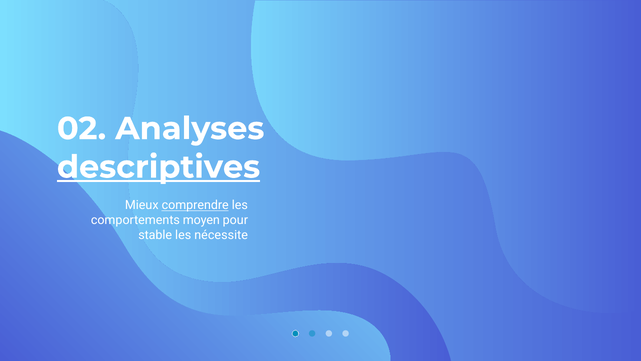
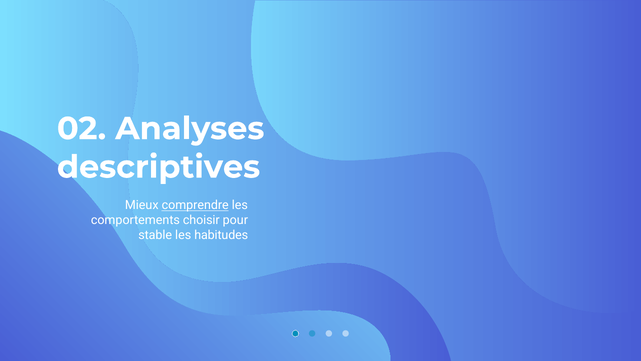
descriptives underline: present -> none (159, 167)
moyen: moyen -> choisir (201, 220)
nécessite: nécessite -> habitudes (221, 235)
